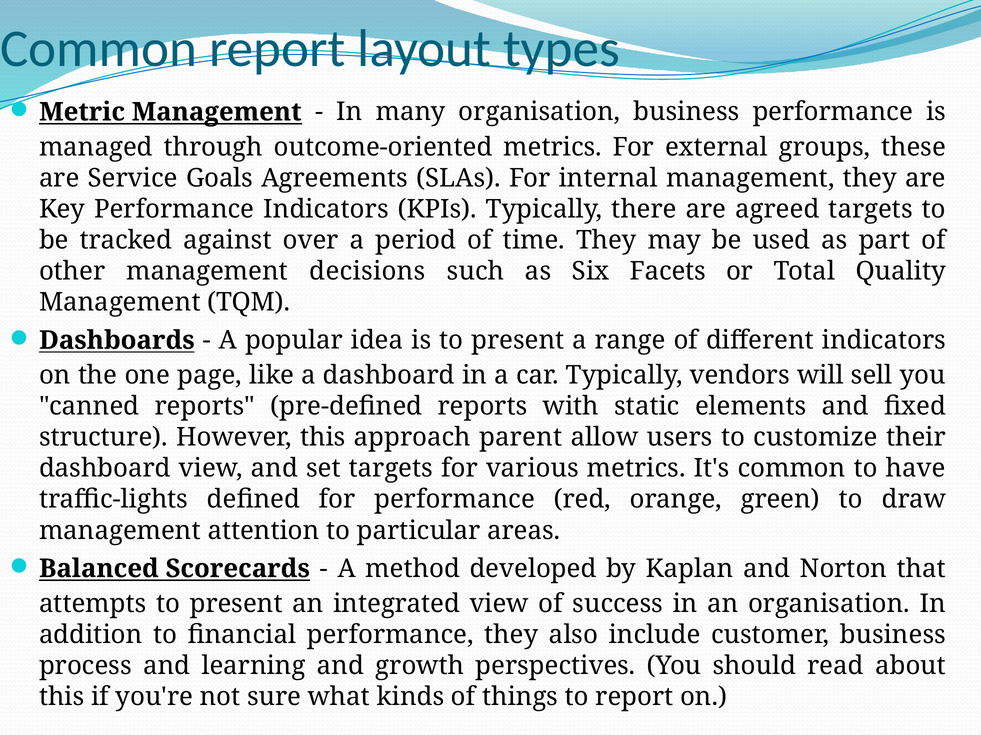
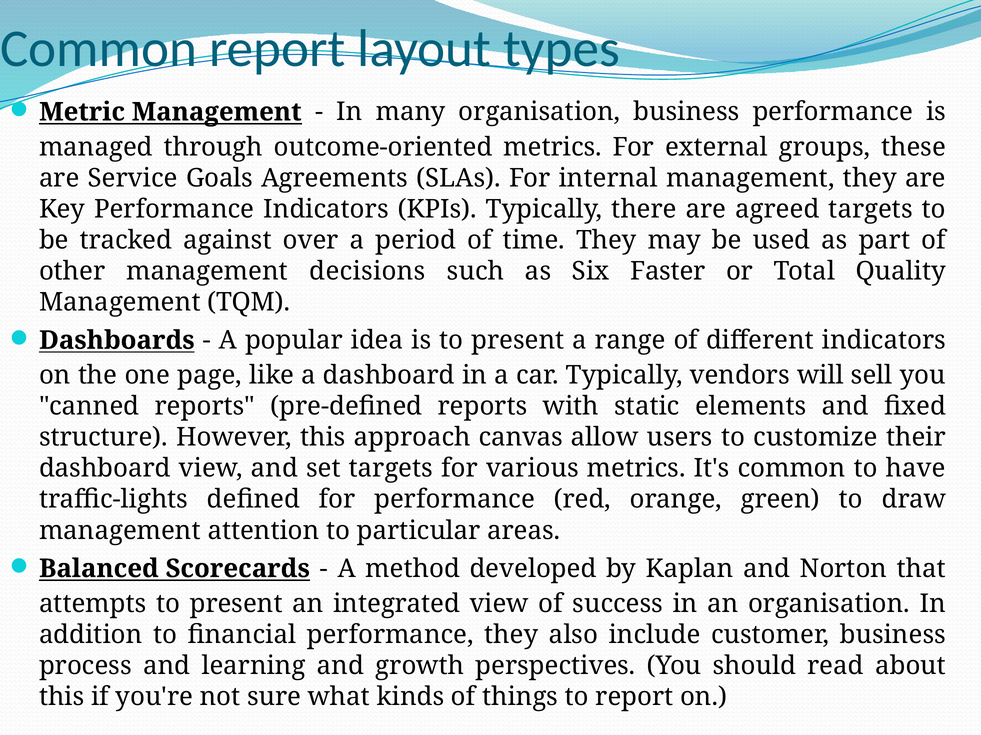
Facets: Facets -> Faster (668, 271)
parent: parent -> canvas (521, 438)
